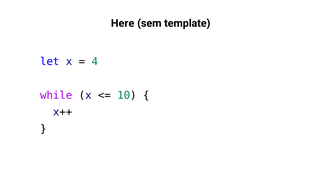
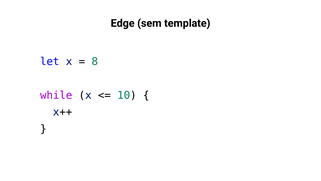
Here: Here -> Edge (123, 23)
4: 4 -> 8 (95, 61)
